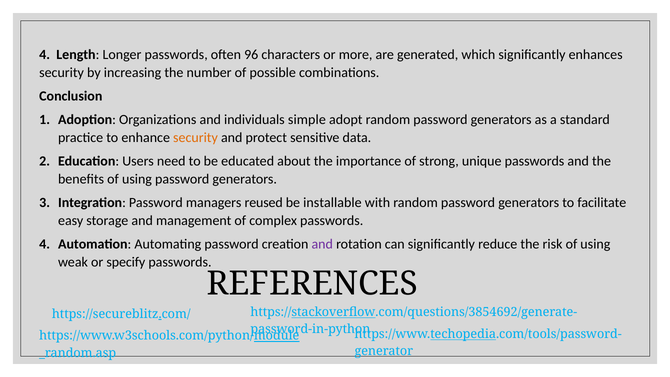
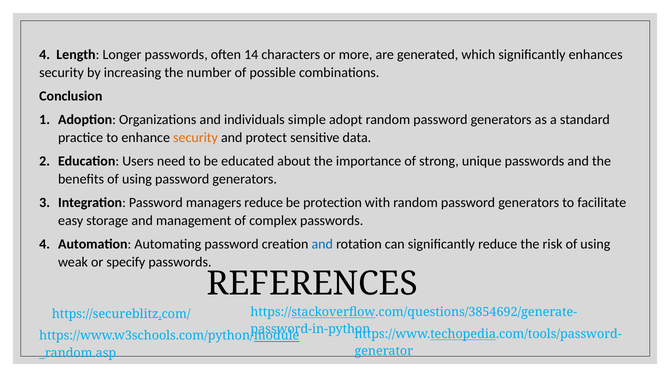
96: 96 -> 14 (251, 55)
managers reused: reused -> reduce (264, 203)
installable: installable -> protection (333, 203)
and colour: purple -> blue (322, 244)
